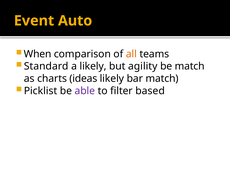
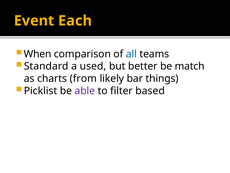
Auto: Auto -> Each (75, 21)
all colour: orange -> blue (131, 54)
a likely: likely -> used (93, 66)
agility: agility -> better (143, 66)
ideas: ideas -> from (83, 78)
bar match: match -> things (162, 78)
